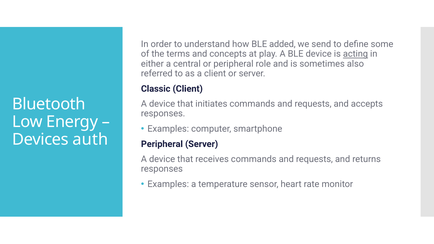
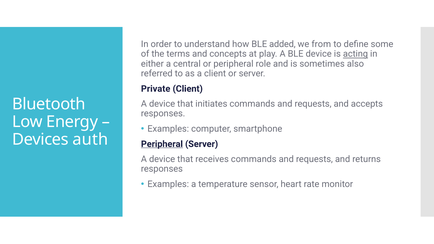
send: send -> from (321, 44)
Classic: Classic -> Private (156, 89)
Peripheral underline: none -> present (162, 144)
